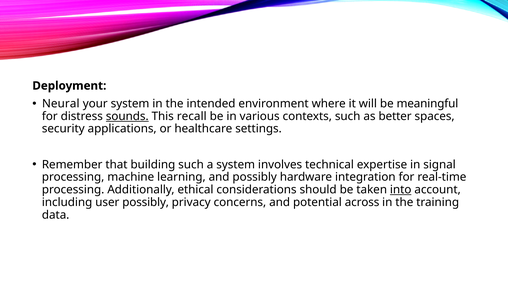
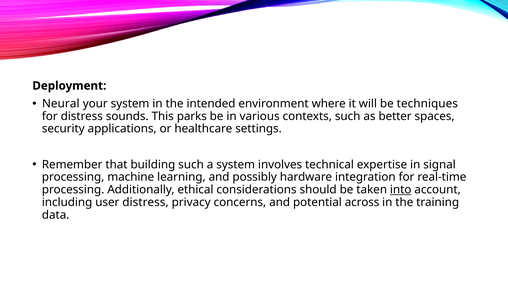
meaningful: meaningful -> techniques (427, 104)
sounds underline: present -> none (127, 116)
recall: recall -> parks (192, 116)
user possibly: possibly -> distress (146, 202)
